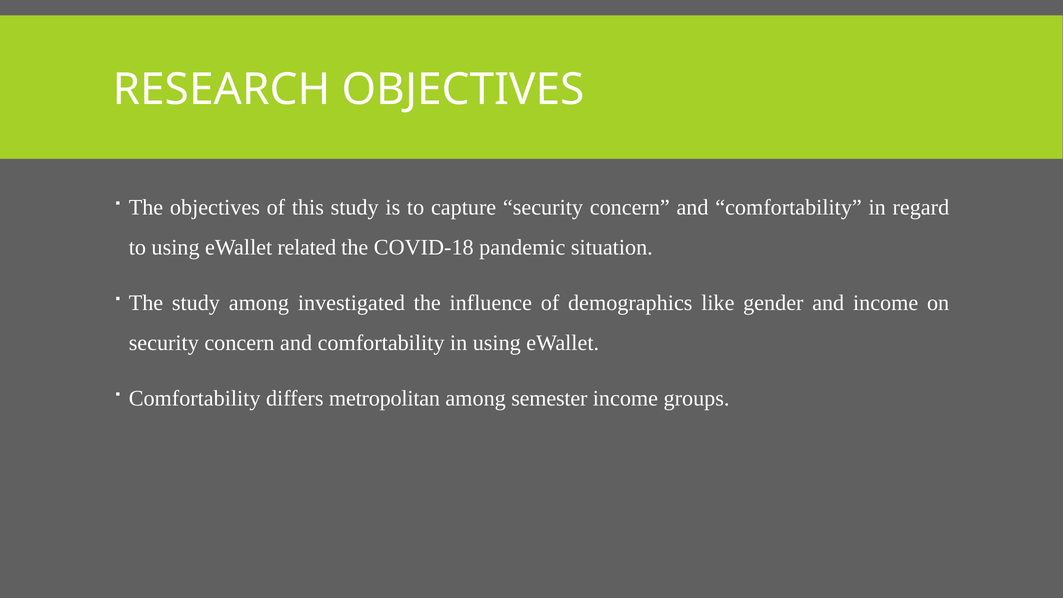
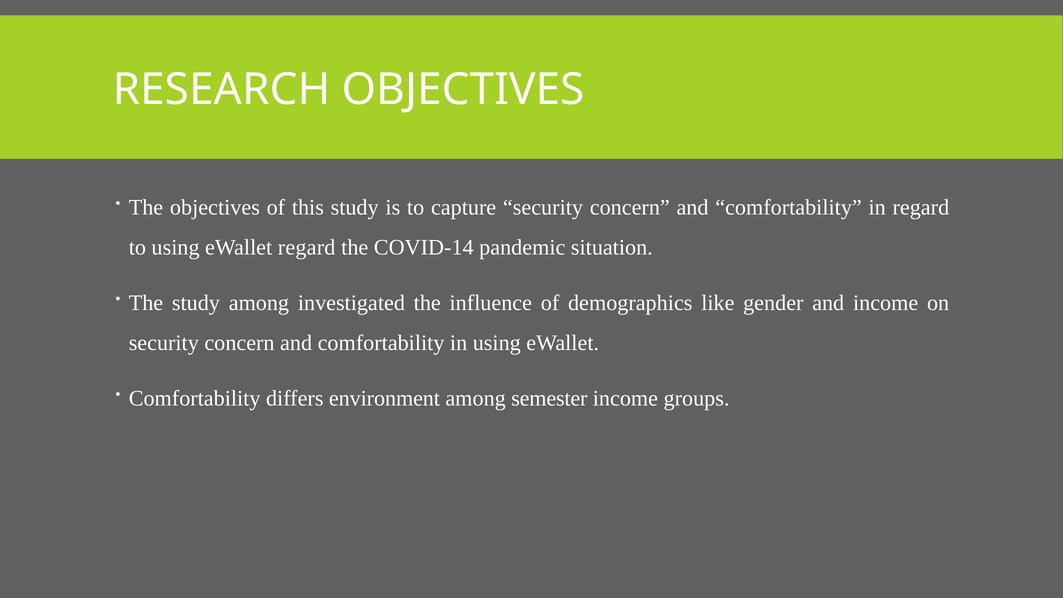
eWallet related: related -> regard (307, 247)
COVID-18: COVID-18 -> COVID-14 (424, 247)
metropolitan: metropolitan -> environment (384, 398)
